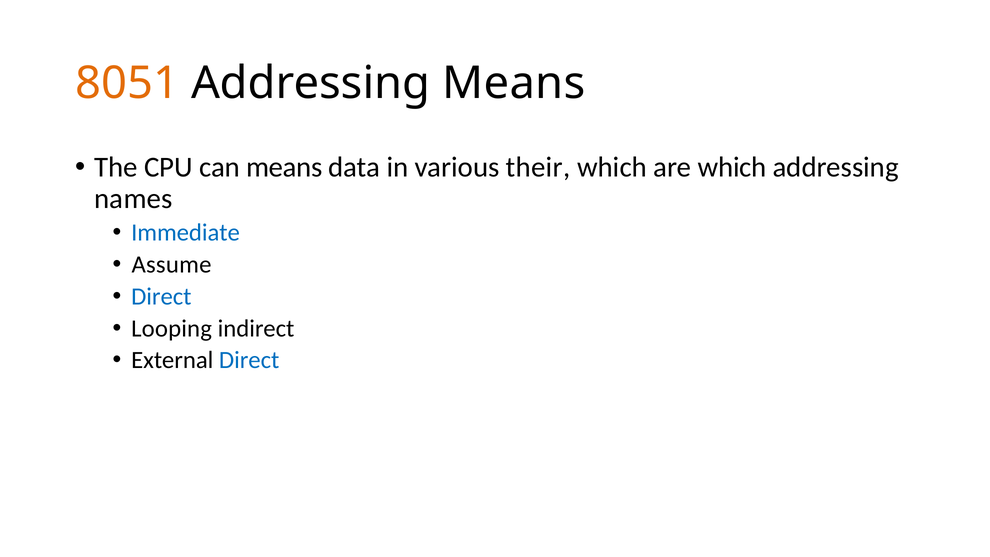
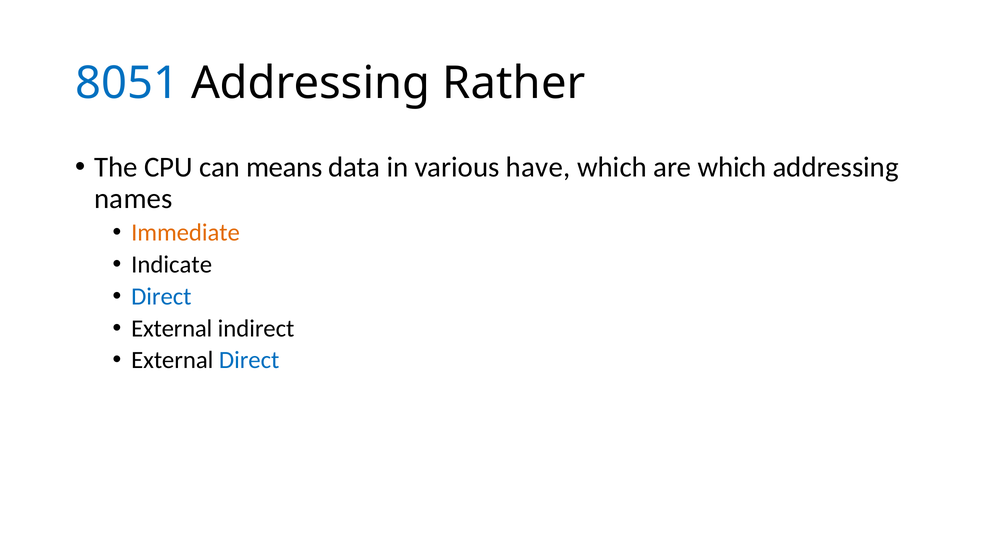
8051 colour: orange -> blue (127, 83)
Addressing Means: Means -> Rather (514, 83)
their: their -> have (538, 167)
Immediate colour: blue -> orange (186, 233)
Assume: Assume -> Indicate (172, 265)
Looping: Looping -> External (172, 328)
